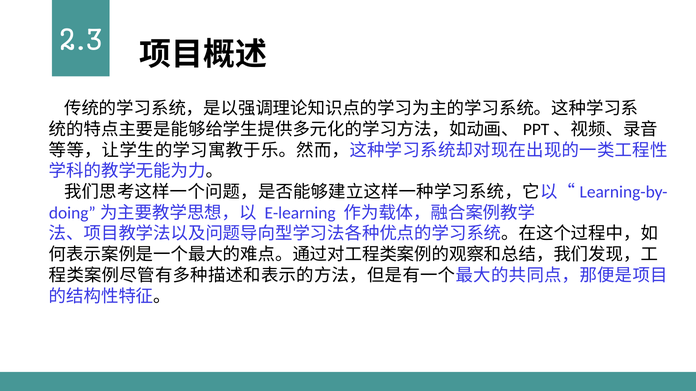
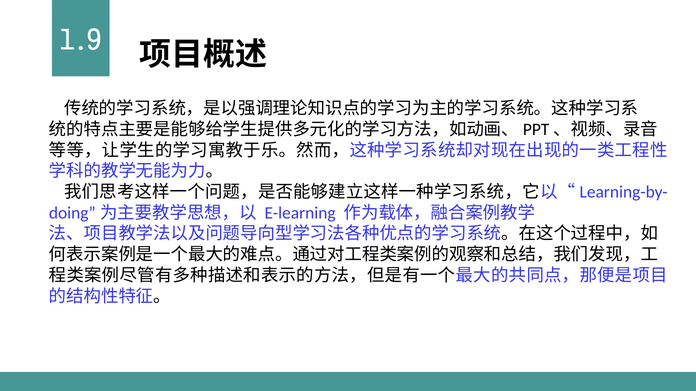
2.3: 2.3 -> 1.9 (81, 40)
